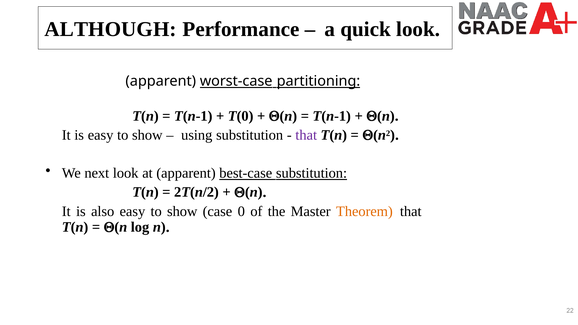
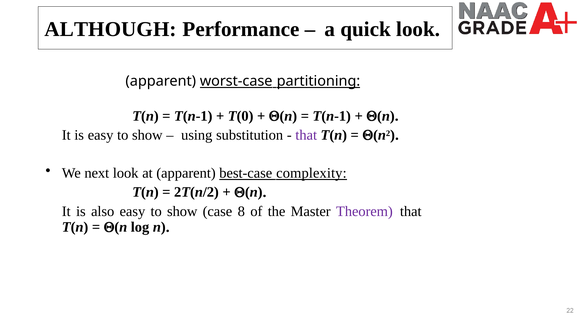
best-case substitution: substitution -> complexity (311, 173)
0: 0 -> 8 (241, 212)
Theorem colour: orange -> purple (364, 212)
